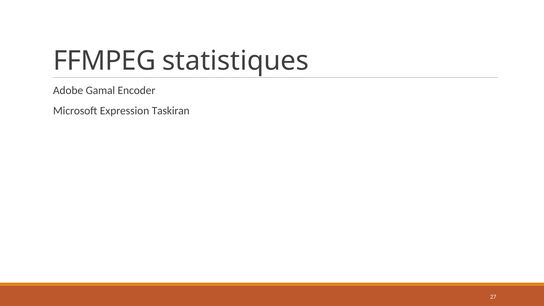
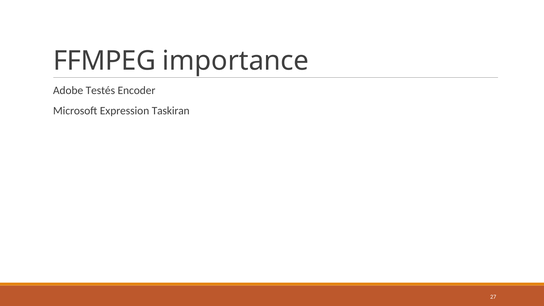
statistiques: statistiques -> importance (236, 61)
Gamal: Gamal -> Testés (100, 90)
